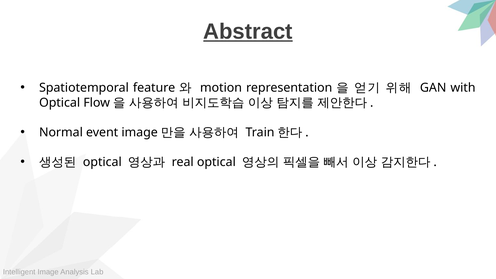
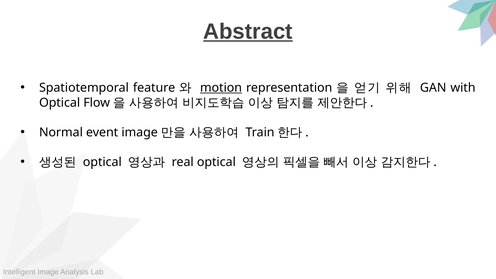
motion underline: none -> present (221, 88)
